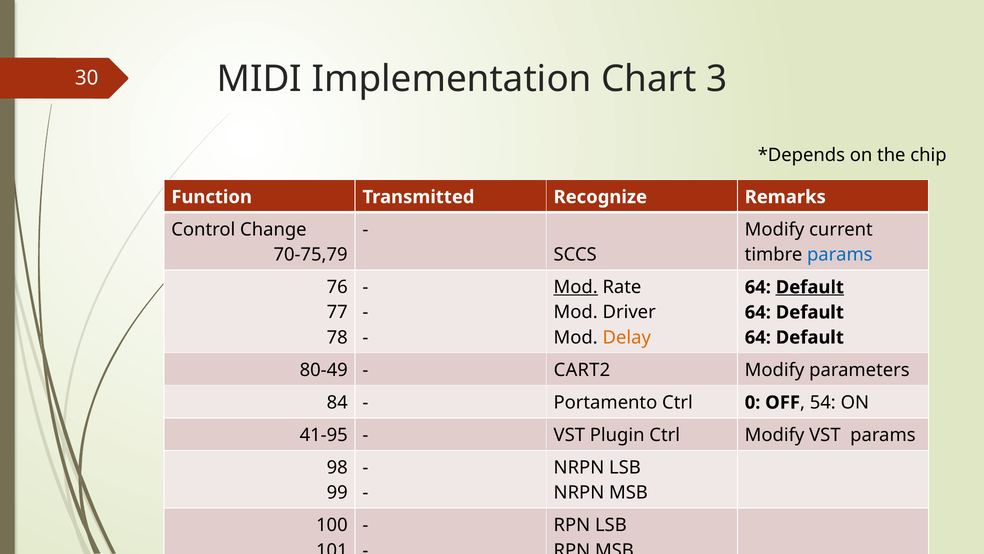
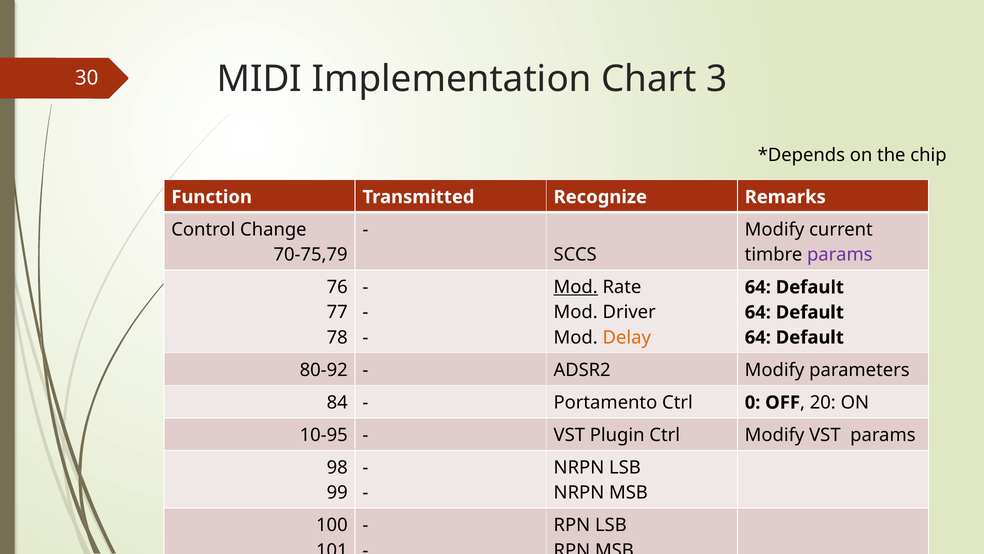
params colour: blue -> purple (840, 254)
Default underline: present -> none (810, 287)
80-49: 80-49 -> 80-92 (324, 370)
CART2: CART2 -> ADSR2 (582, 370)
54: 54 -> 20 (823, 402)
41-95: 41-95 -> 10-95 (324, 435)
